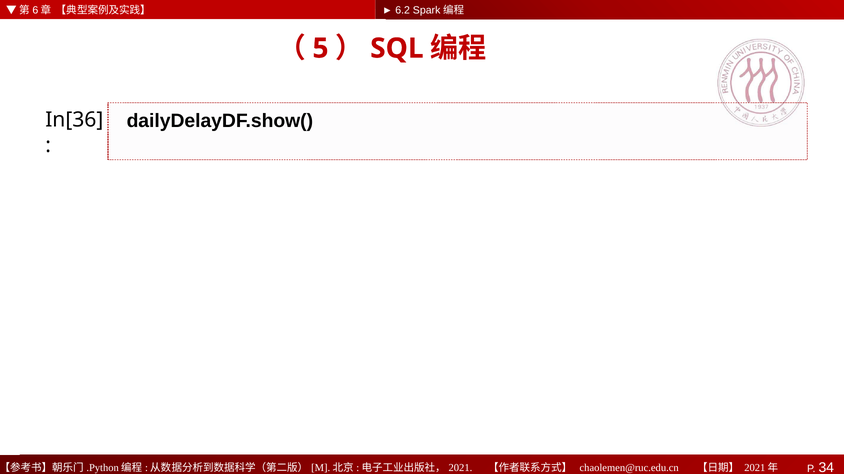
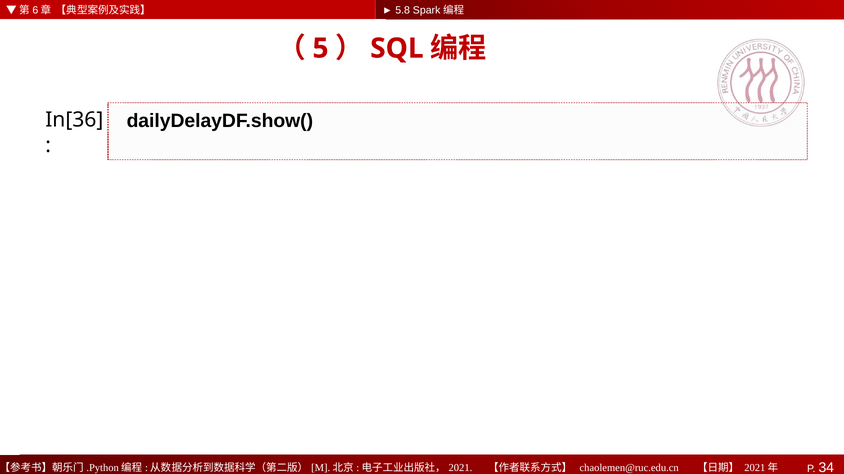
6.2: 6.2 -> 5.8 (403, 10)
